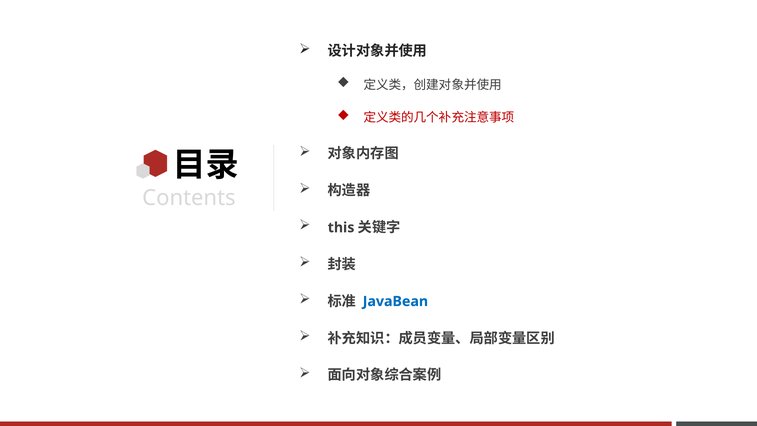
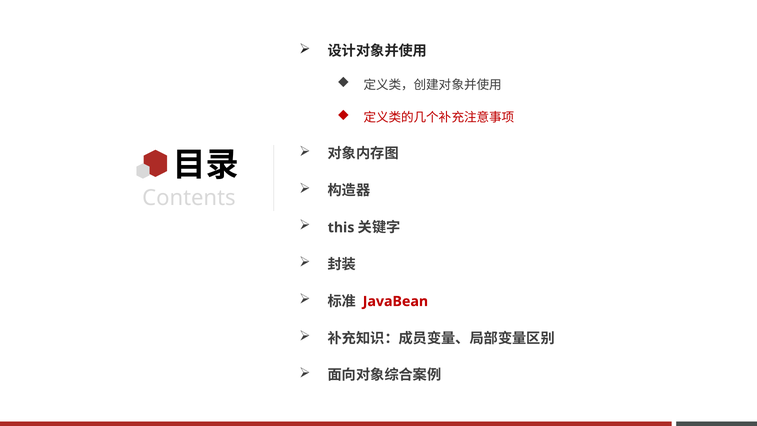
JavaBean colour: blue -> red (395, 301)
